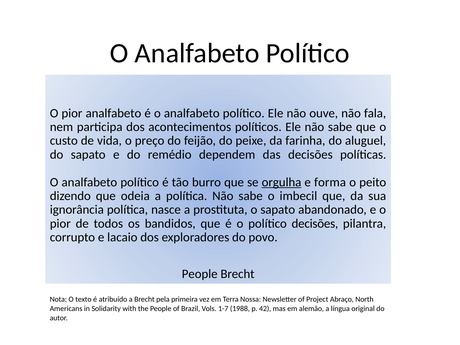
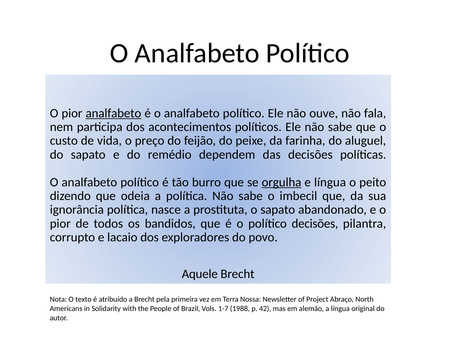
analfabeto underline: none -> present (113, 113)
e forma: forma -> língua (330, 182)
People: People -> Aquele (200, 274)
